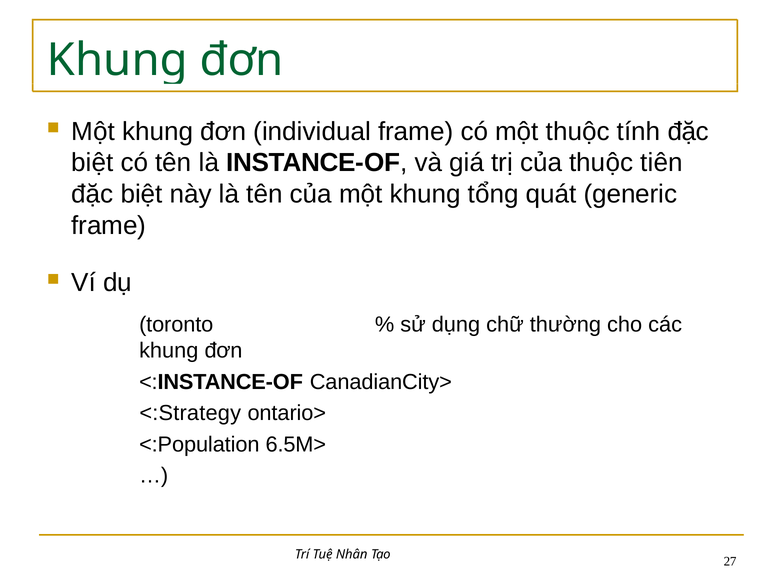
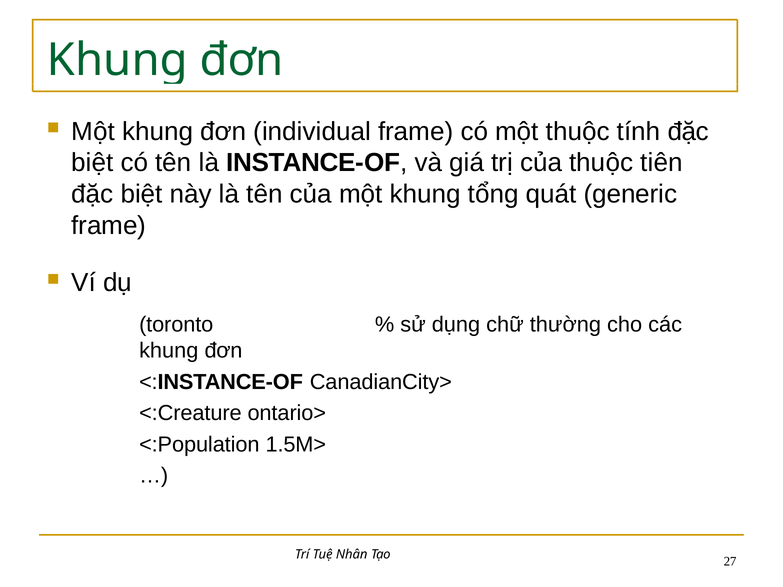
<:Strategy: <:Strategy -> <:Creature (190, 413)
6.5M>: 6.5M> -> 1.5M> (296, 445)
